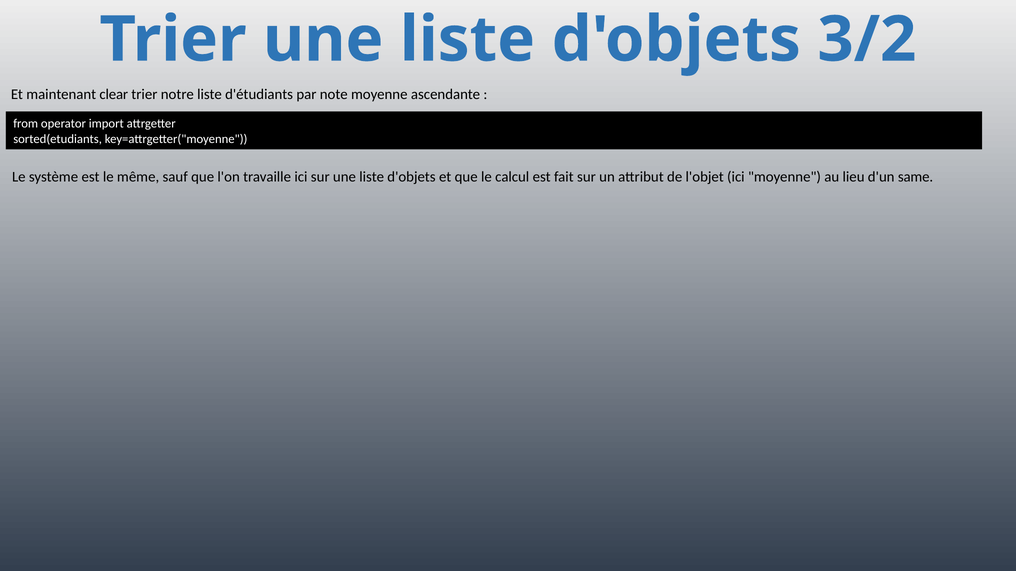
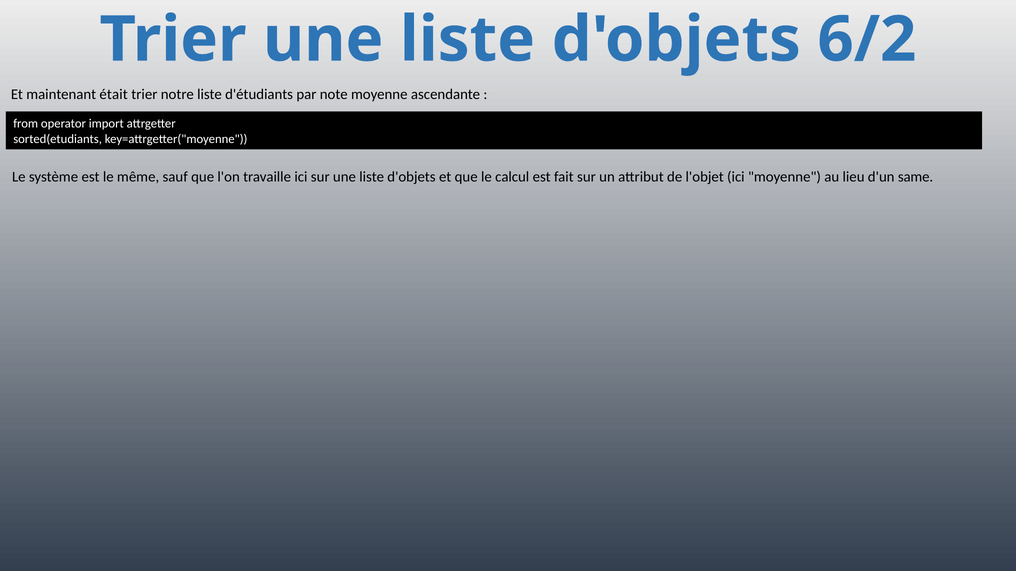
3/2: 3/2 -> 6/2 (867, 40)
clear: clear -> était (114, 95)
